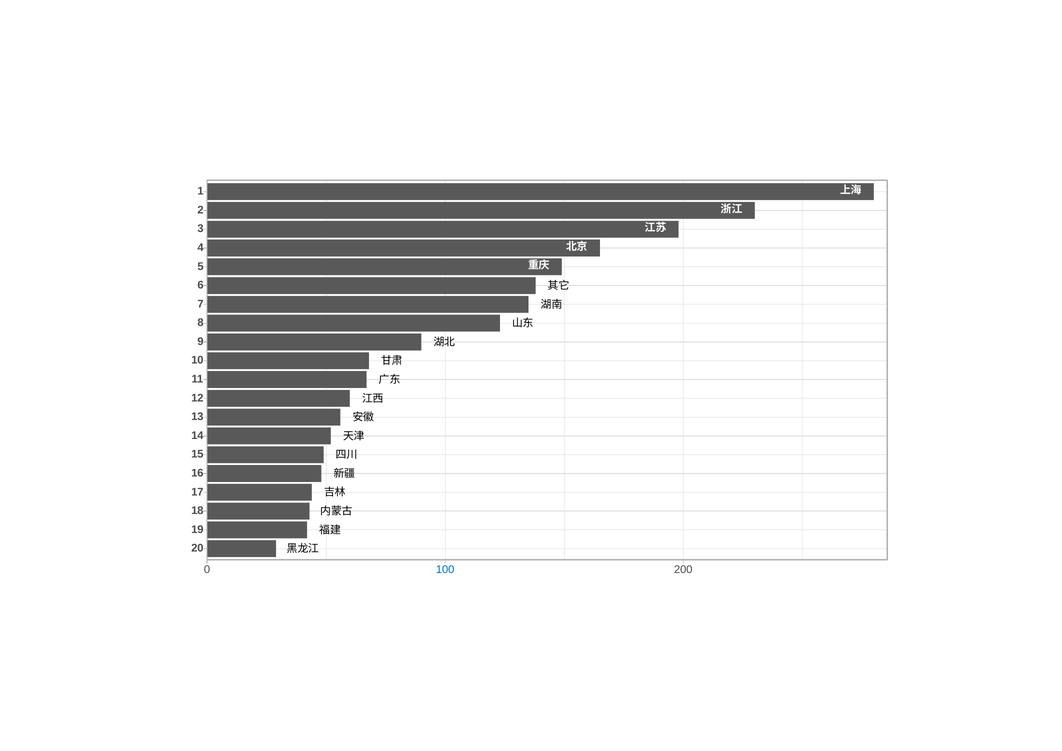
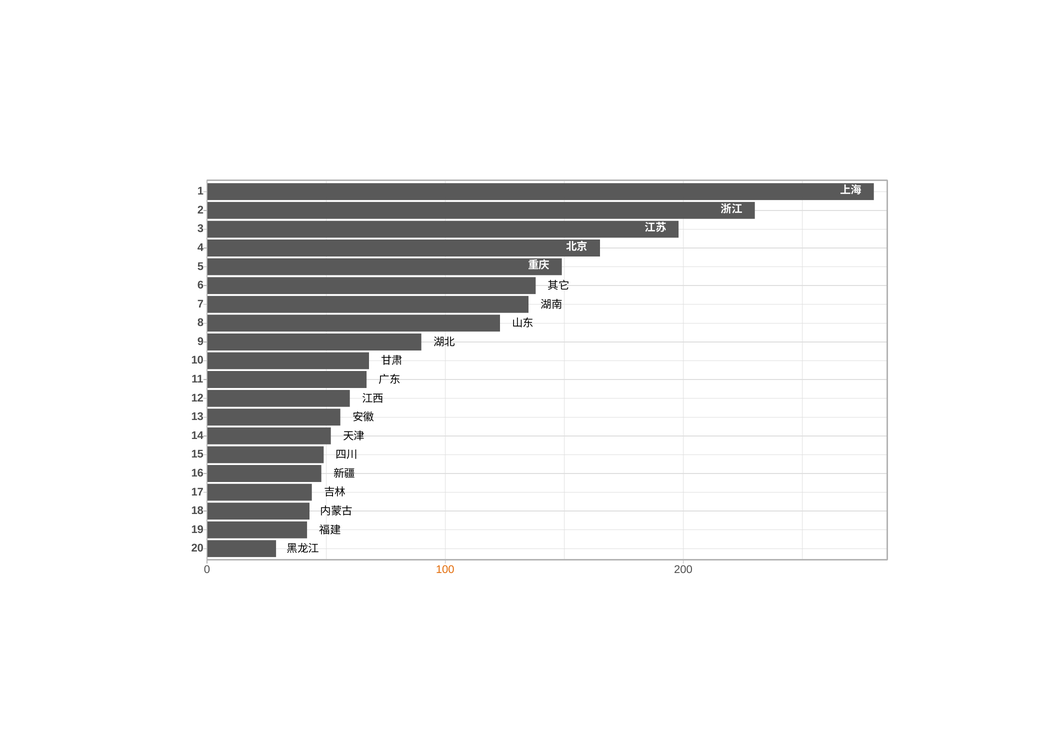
100 colour: blue -> orange (445, 570)
